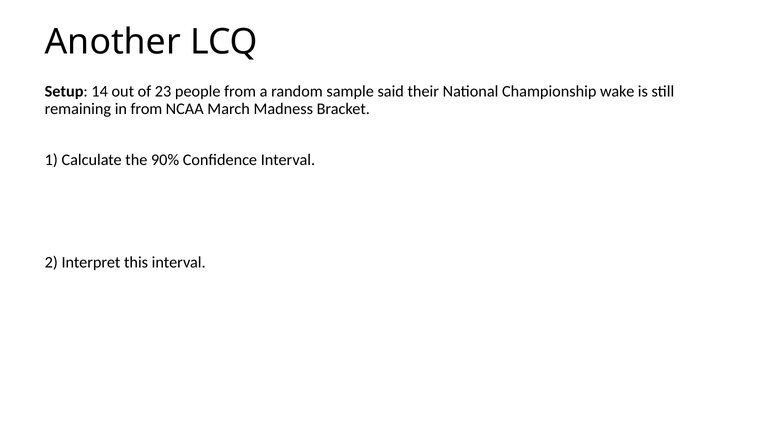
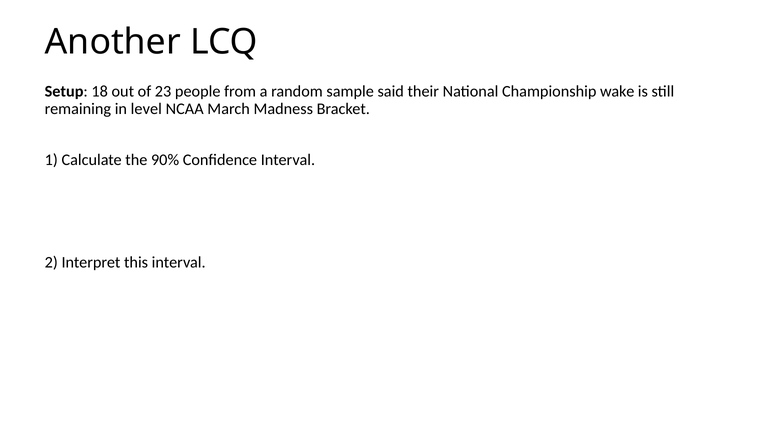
14: 14 -> 18 (100, 92)
in from: from -> level (146, 109)
